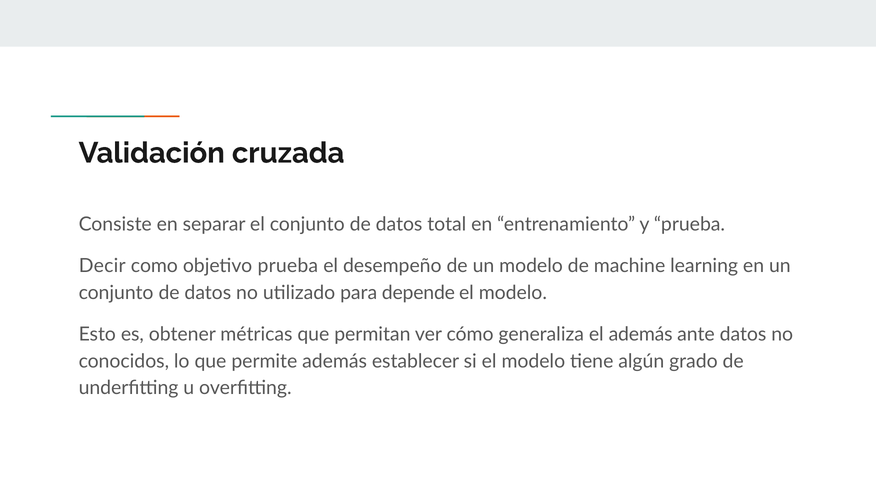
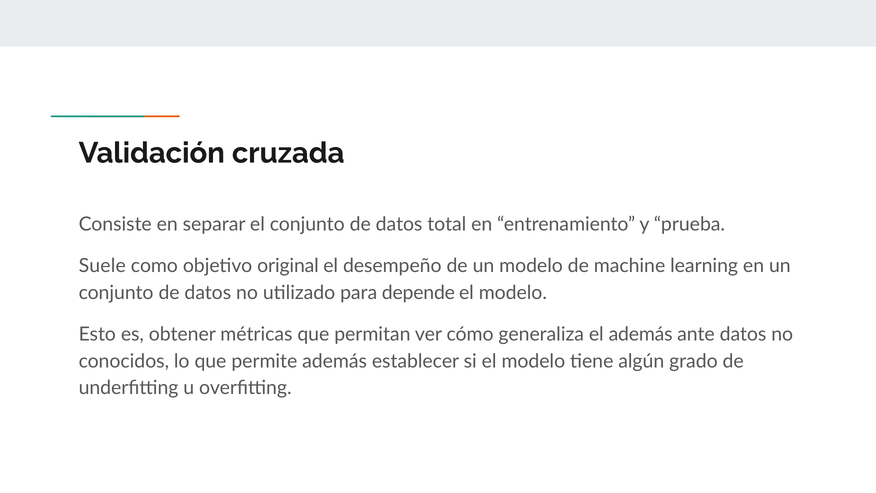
Decir: Decir -> Suele (102, 266)
objetivo prueba: prueba -> original (288, 266)
